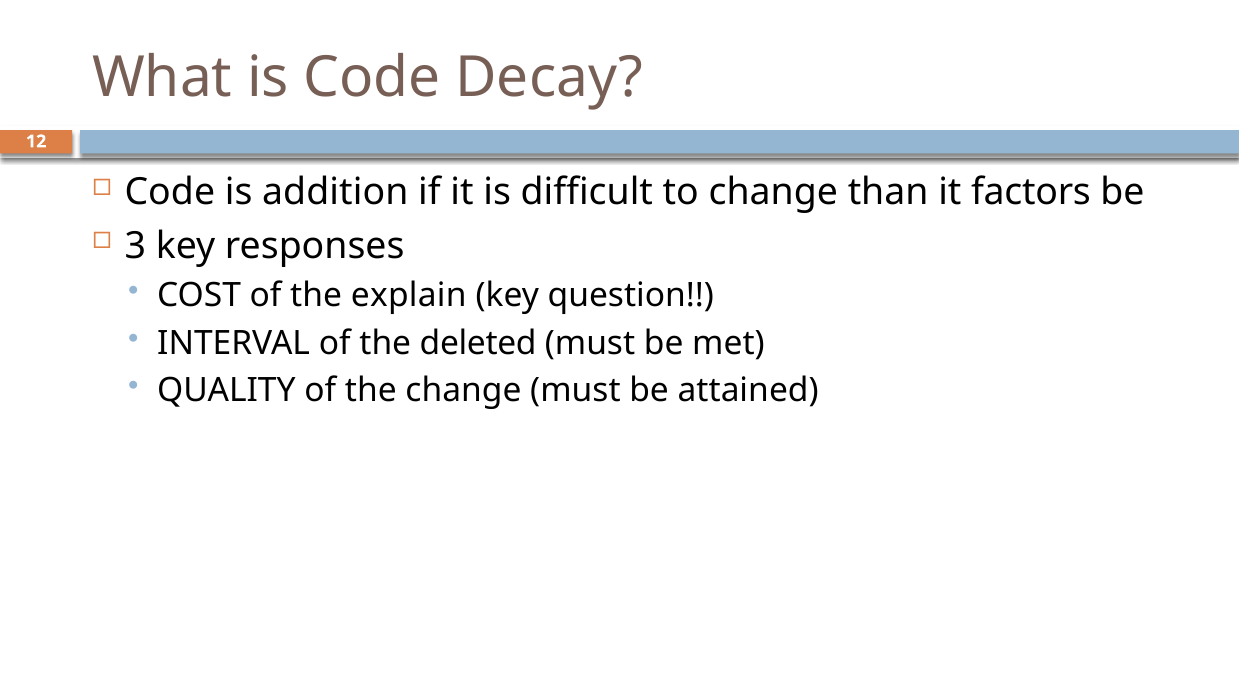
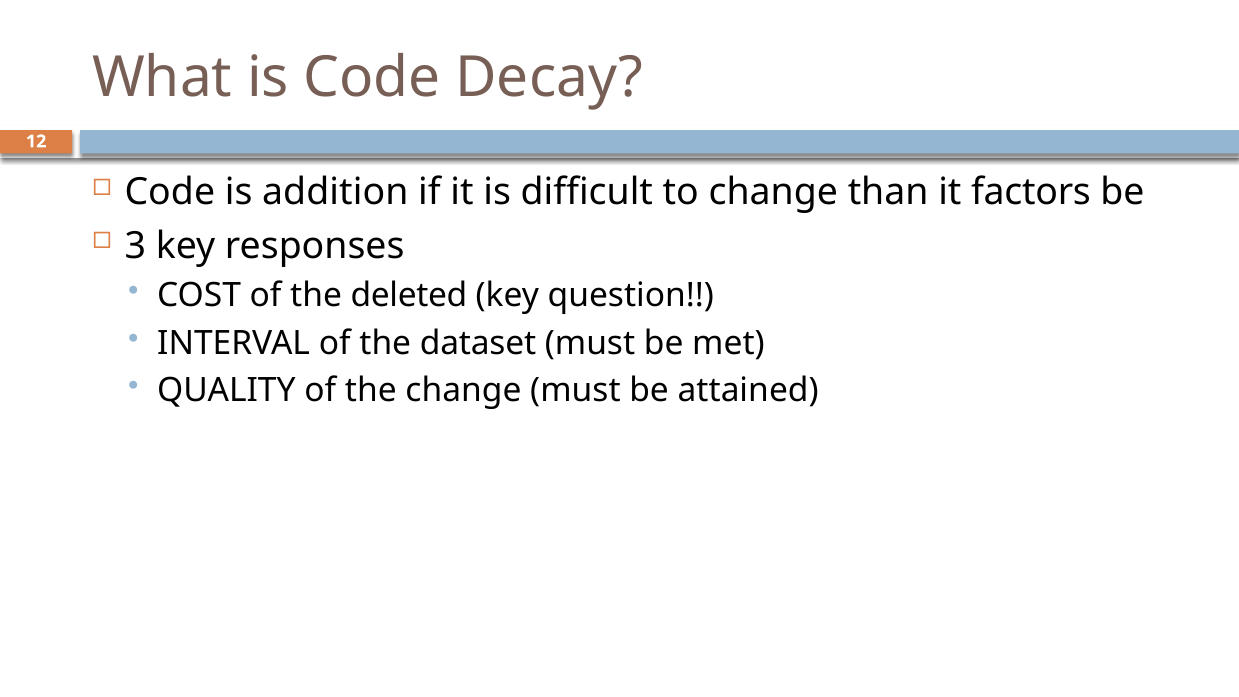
explain: explain -> deleted (409, 296)
deleted: deleted -> dataset (478, 343)
